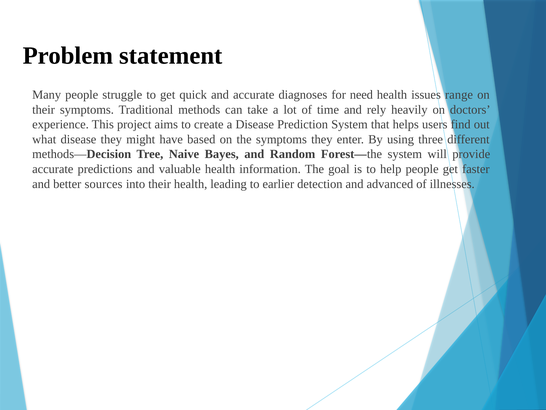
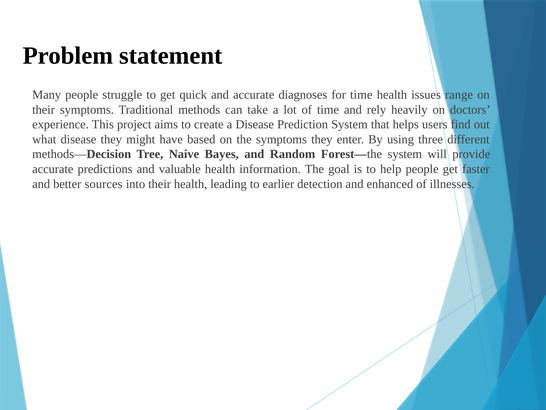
for need: need -> time (361, 95)
advanced: advanced -> enhanced (390, 184)
